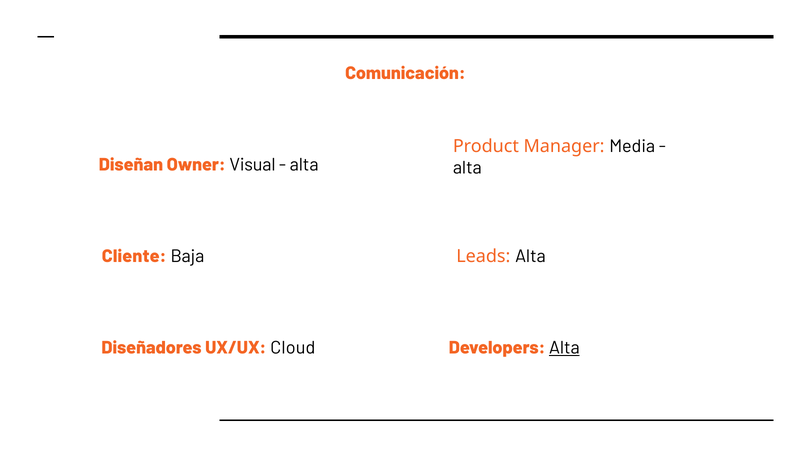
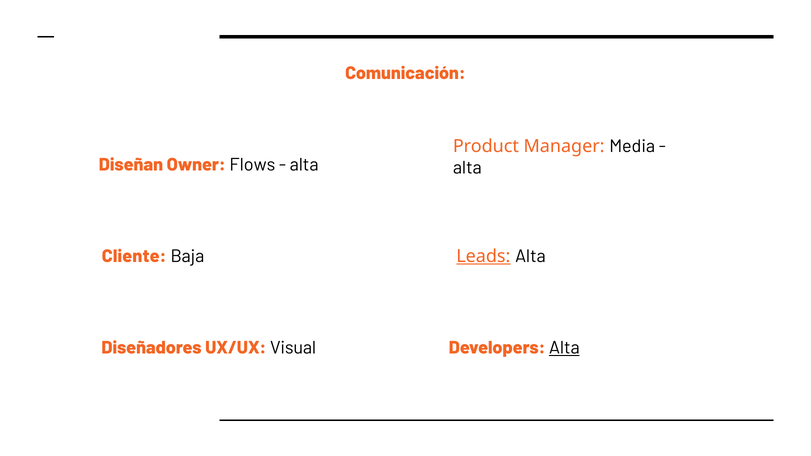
Visual: Visual -> Flows (252, 165)
Leads underline: none -> present (483, 256)
Cloud: Cloud -> Visual (293, 348)
